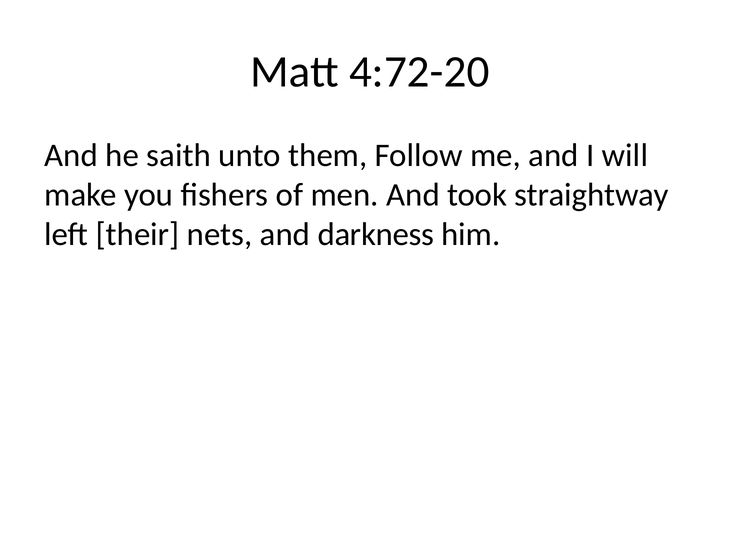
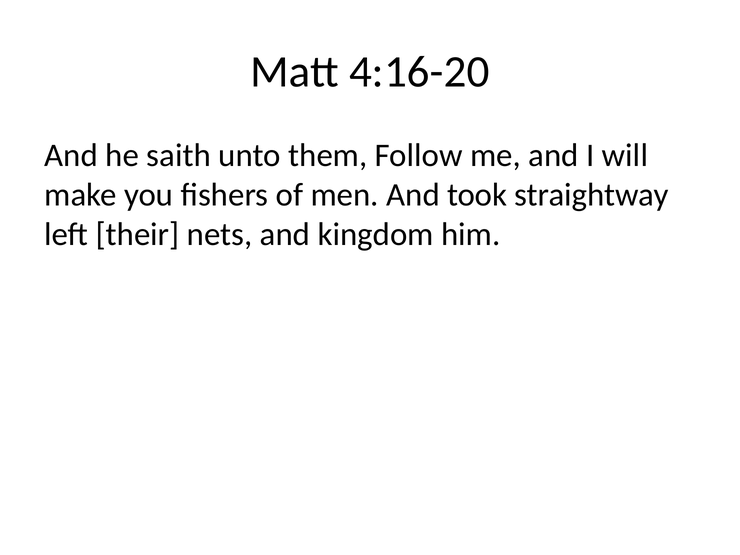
4:72-20: 4:72-20 -> 4:16-20 (419, 72)
darkness: darkness -> kingdom (376, 234)
